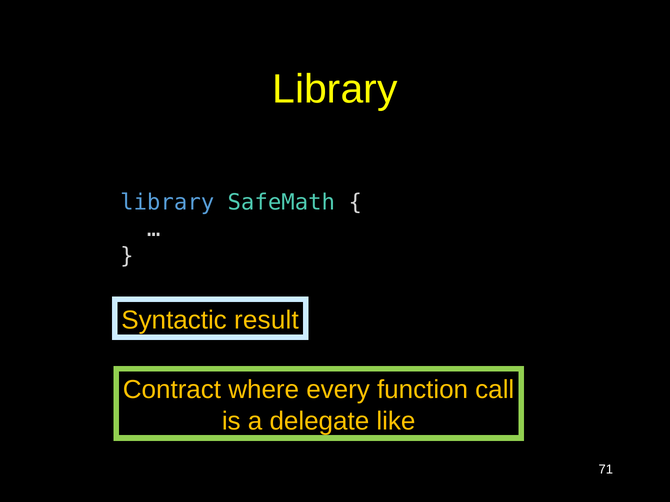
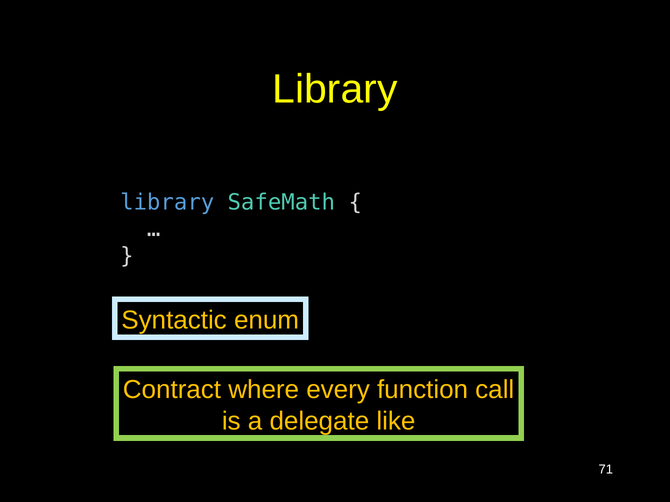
result: result -> enum (267, 320)
